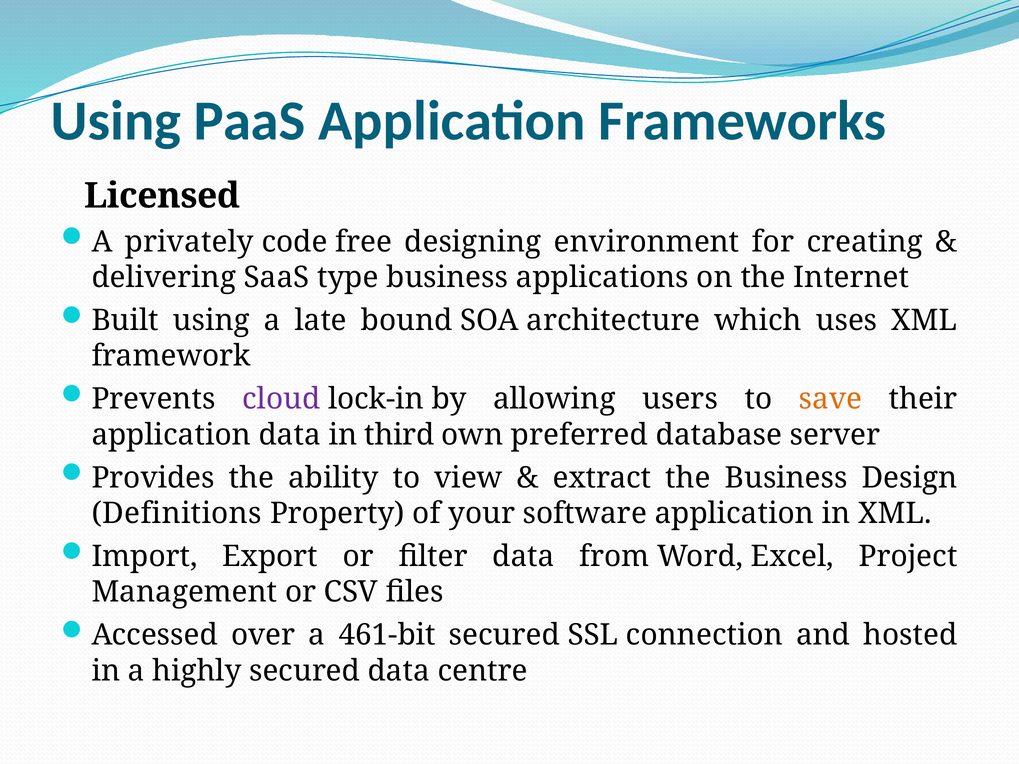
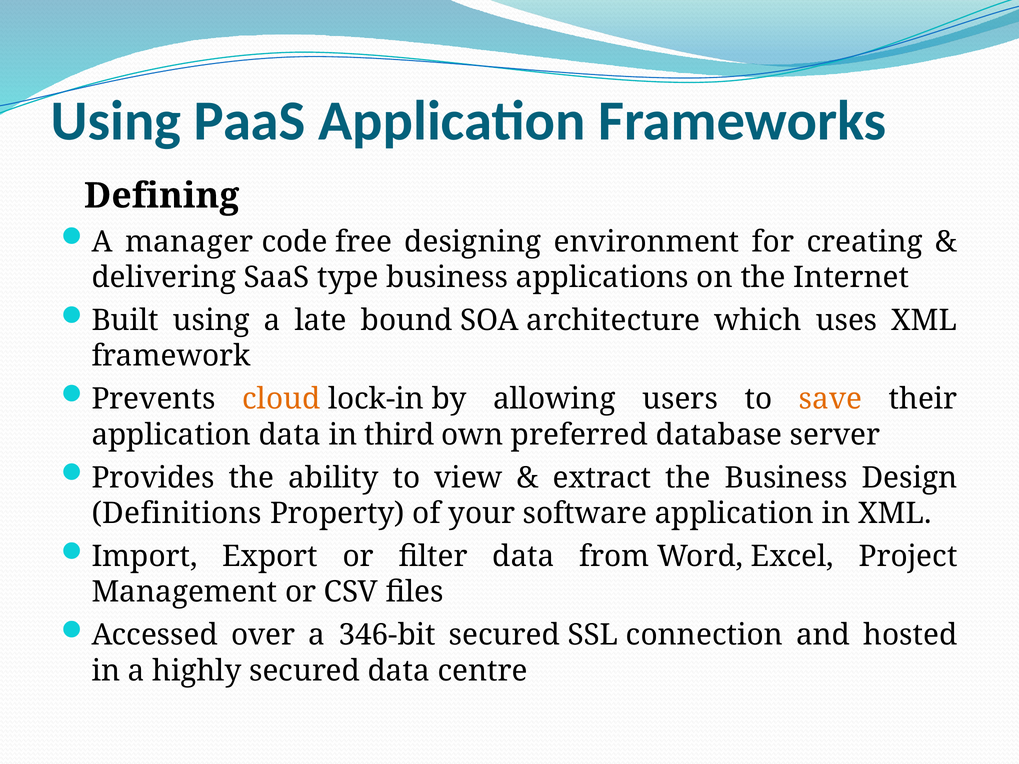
Licensed: Licensed -> Defining (162, 196)
privately: privately -> manager (189, 242)
cloud colour: purple -> orange (281, 399)
461-bit: 461-bit -> 346-bit (387, 635)
